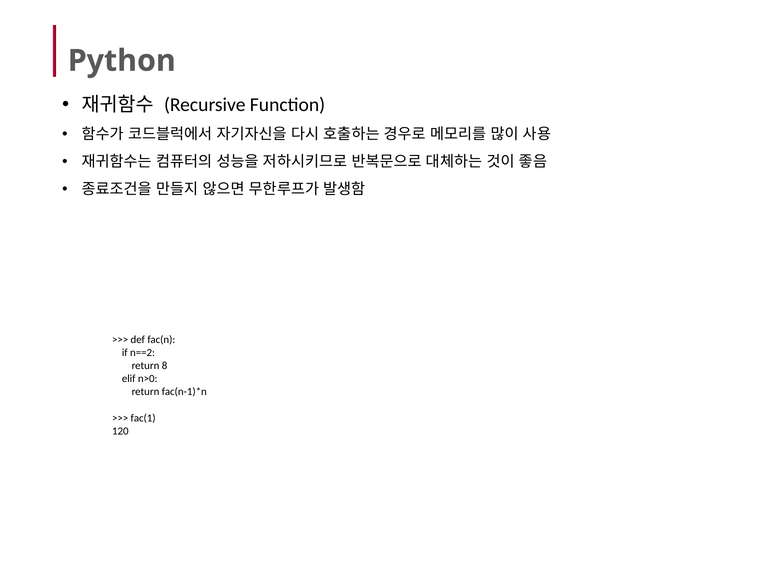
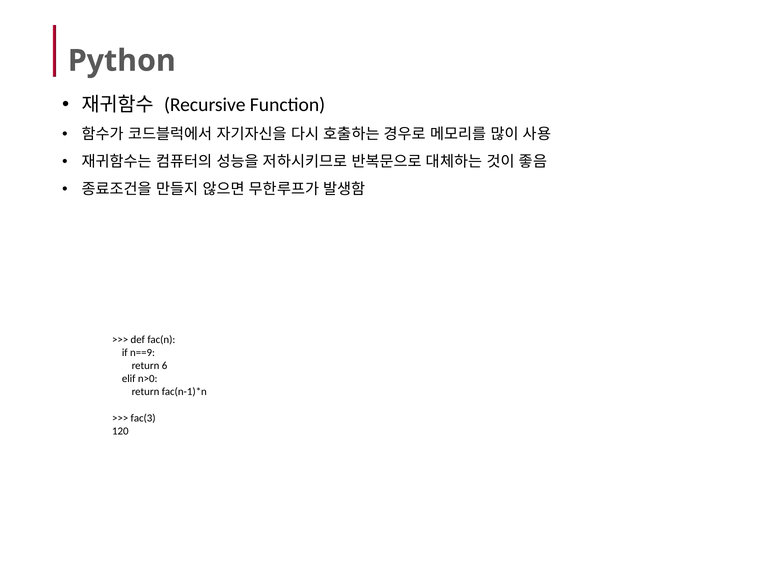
n==2: n==2 -> n==9 (143, 353)
8: 8 -> 6 (165, 366)
fac(1: fac(1 -> fac(3 (143, 418)
